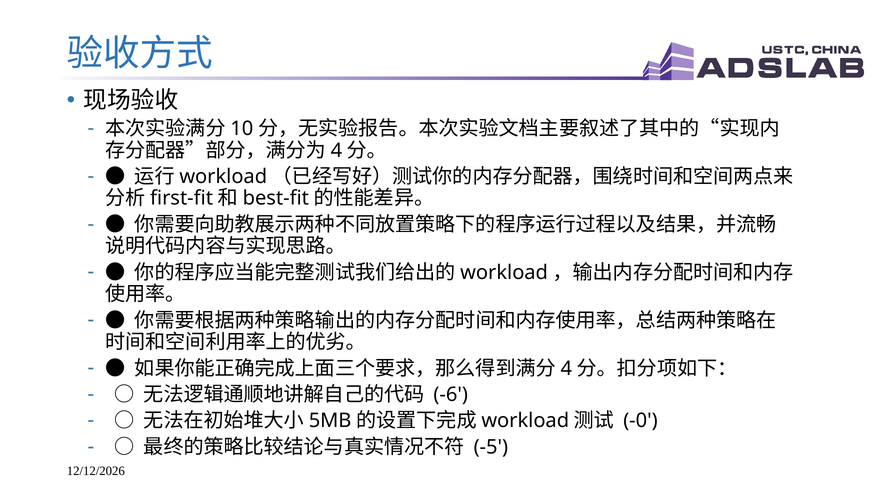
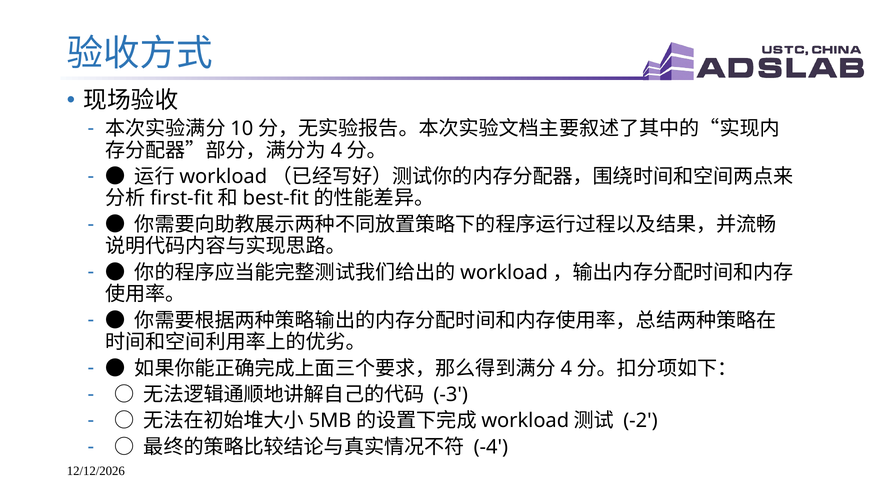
-6: -6 -> -3 (451, 395)
-0: -0 -> -2 (640, 421)
-5: -5 -> -4 (491, 447)
